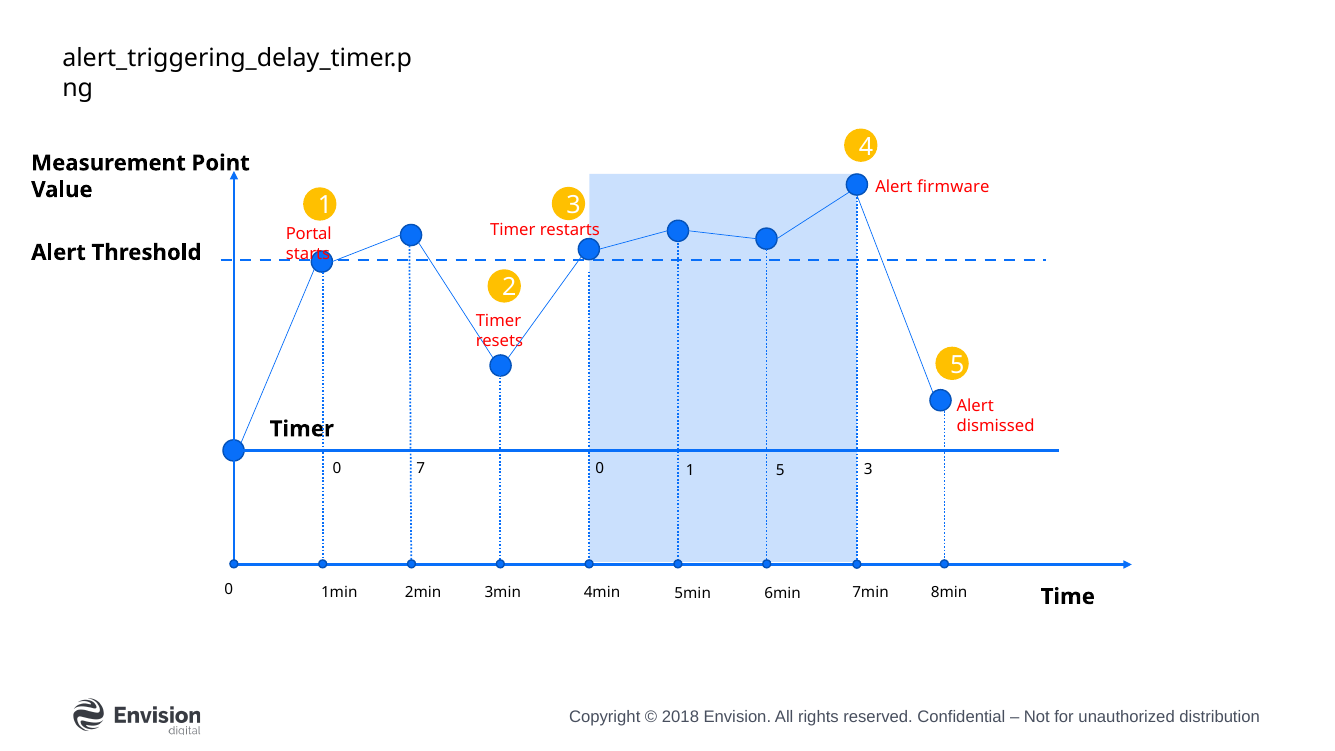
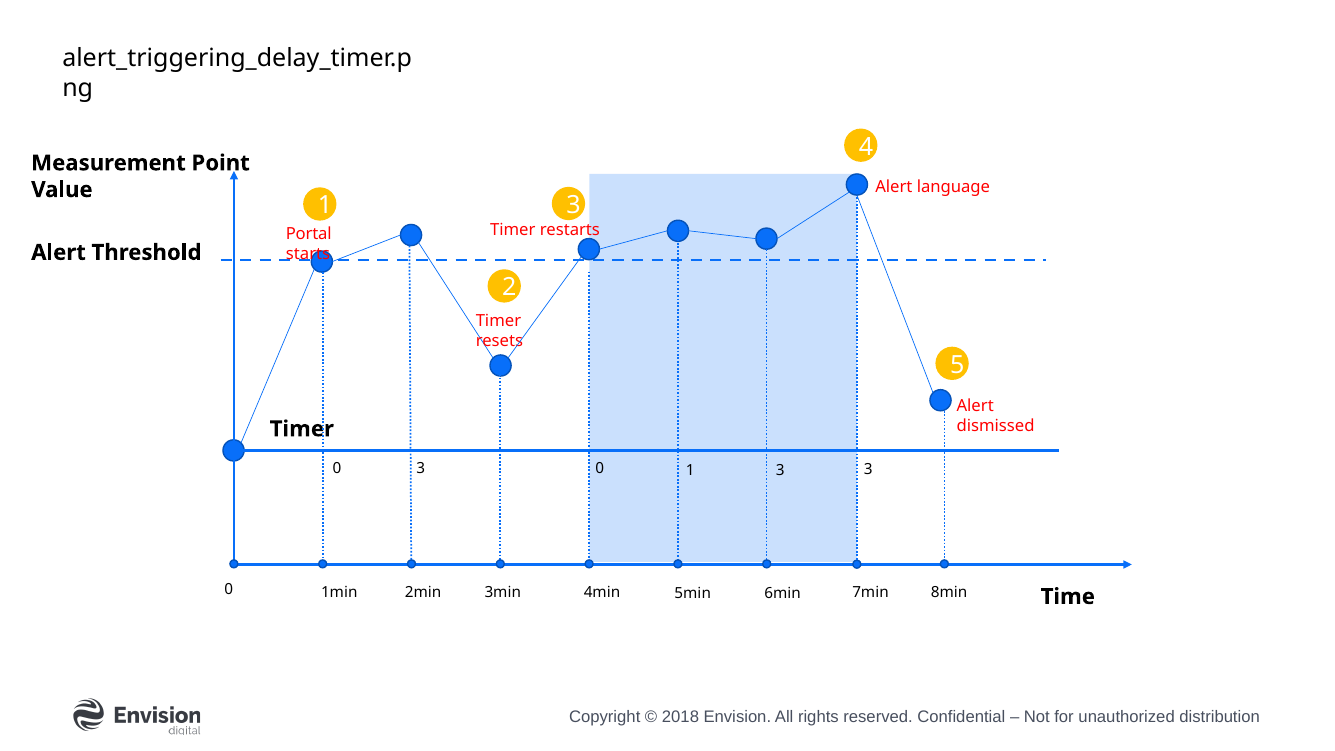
firmware: firmware -> language (953, 187)
0 7: 7 -> 3 (421, 469)
1 5: 5 -> 3 (780, 470)
